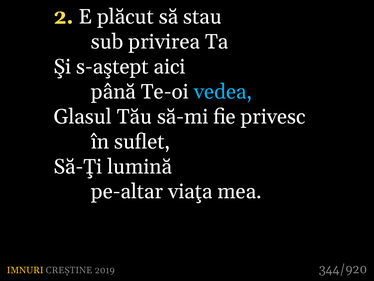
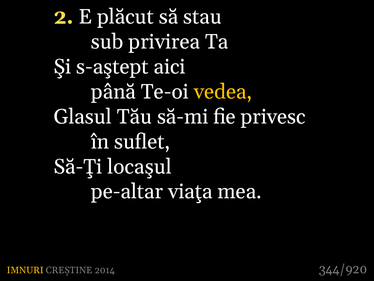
vedea colour: light blue -> yellow (223, 92)
lumină: lumină -> locaşul (140, 166)
2019: 2019 -> 2014 (105, 270)
